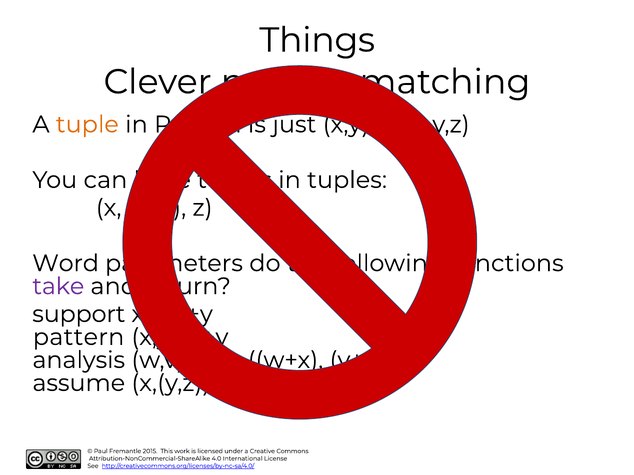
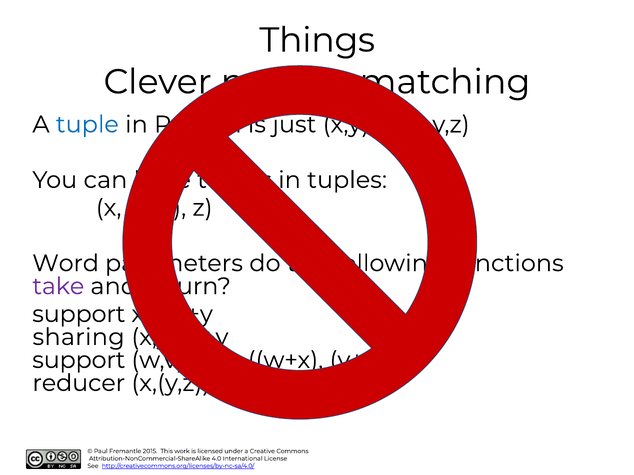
tuple colour: orange -> blue (87, 125)
pattern: pattern -> sharing (79, 337)
analysis: analysis -> support (79, 360)
assume: assume -> reducer (79, 383)
